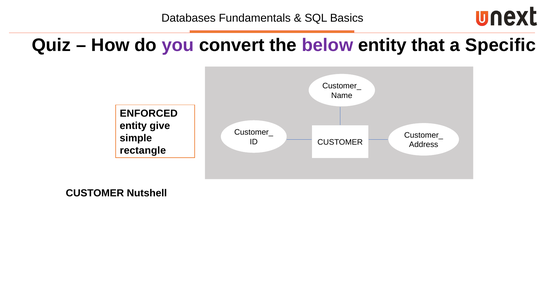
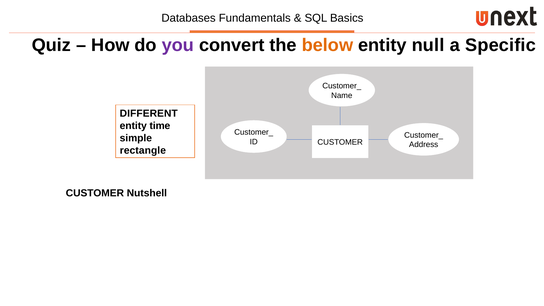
below colour: purple -> orange (327, 45)
that: that -> null (428, 45)
ENFORCED: ENFORCED -> DIFFERENT (149, 114)
give: give -> time (160, 126)
